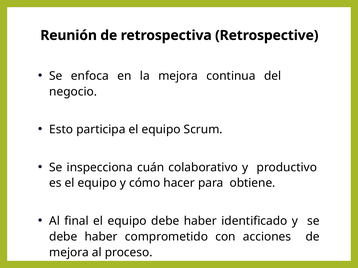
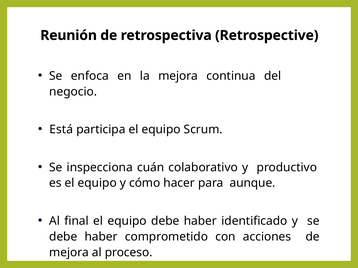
Esto: Esto -> Está (61, 130)
obtiene: obtiene -> aunque (253, 183)
